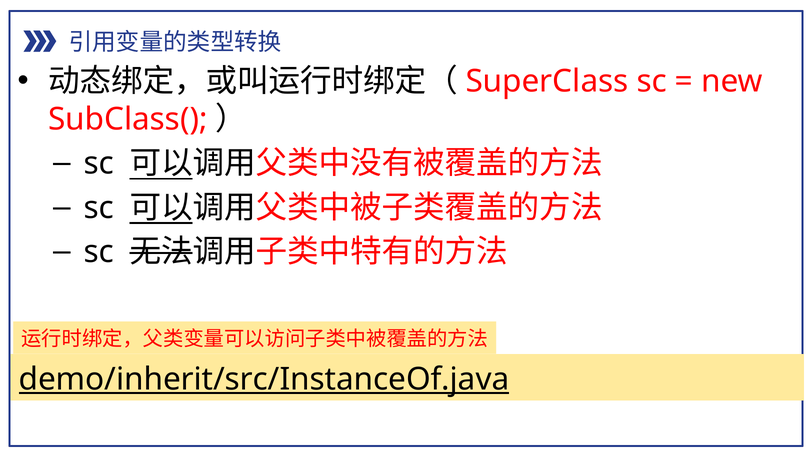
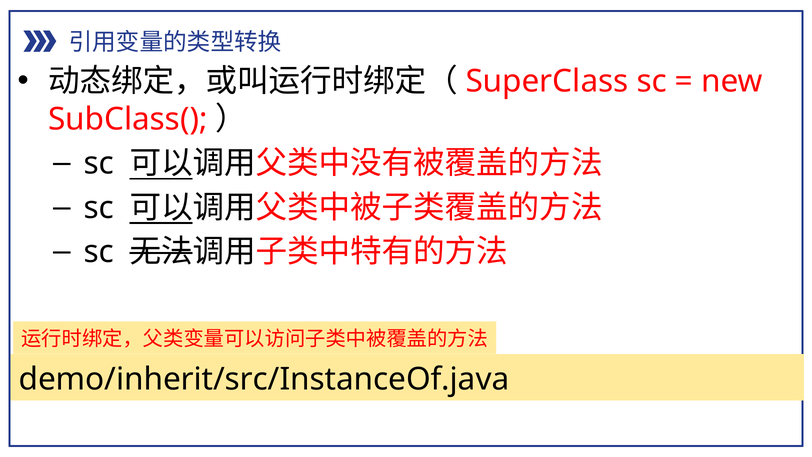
demo/inherit/src/InstanceOf.java underline: present -> none (264, 379)
